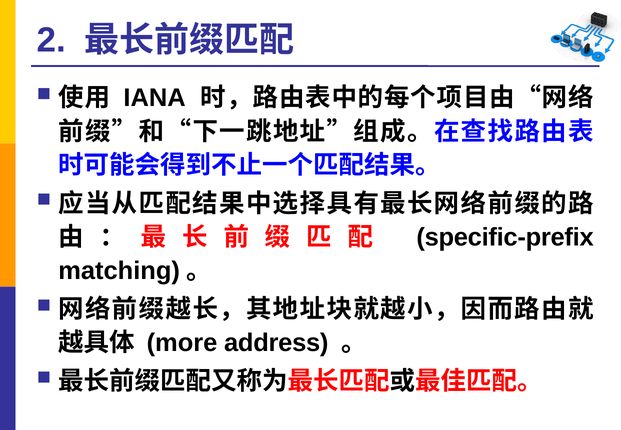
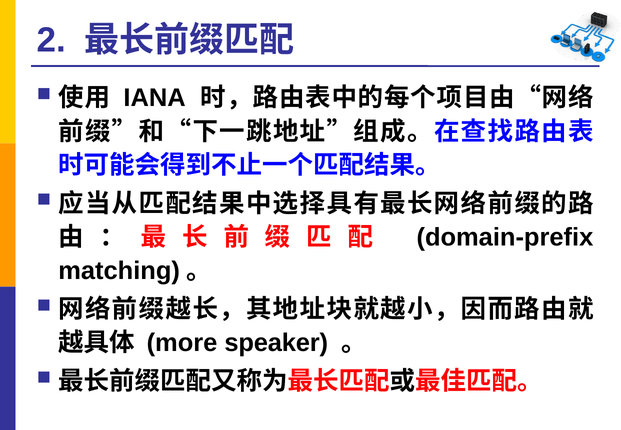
specific-prefix: specific-prefix -> domain-prefix (505, 237)
address: address -> speaker (276, 343)
